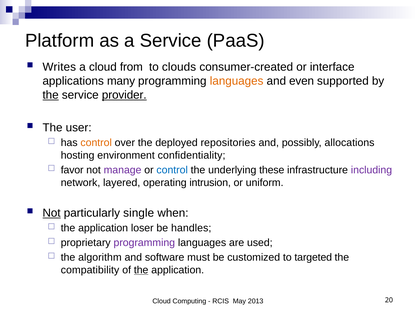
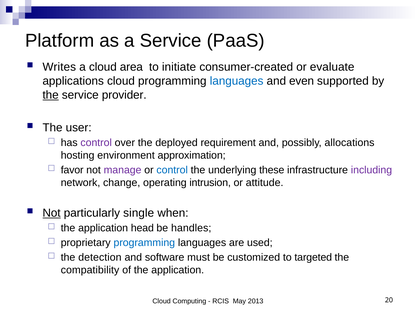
from: from -> area (131, 67)
clouds: clouds -> initiate (179, 67)
interface: interface -> evaluate (332, 67)
applications many: many -> cloud (121, 81)
languages colour: orange -> blue (237, 81)
provider underline: present -> none (124, 95)
control colour: orange -> purple (96, 143)
repositories: repositories -> requirement (228, 143)
confidentiality: confidentiality -> approximation (192, 155)
layered: layered -> change (122, 182)
uniform: uniform -> attitude (265, 182)
loser: loser -> head (142, 228)
programming colour: purple -> blue (144, 242)
algorithm: algorithm -> detection (100, 257)
the underline: present -> none (141, 270)
